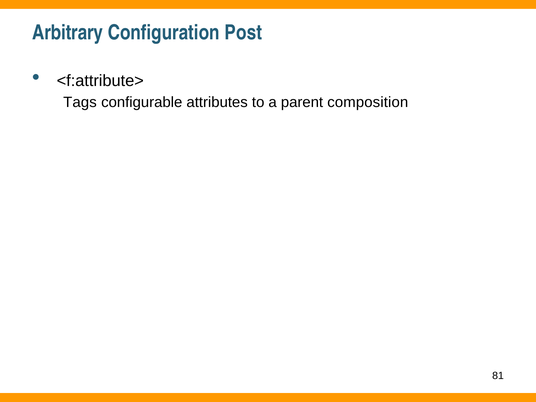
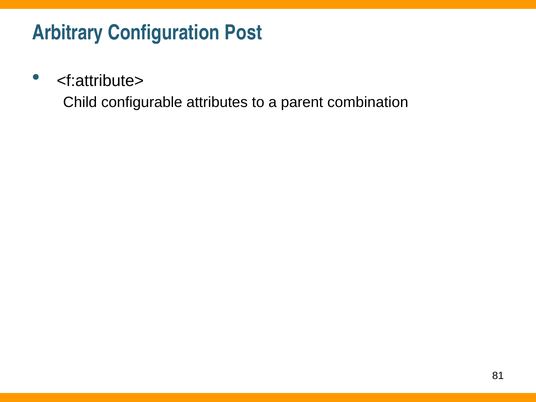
Tags: Tags -> Child (80, 102)
composition: composition -> combination (368, 102)
